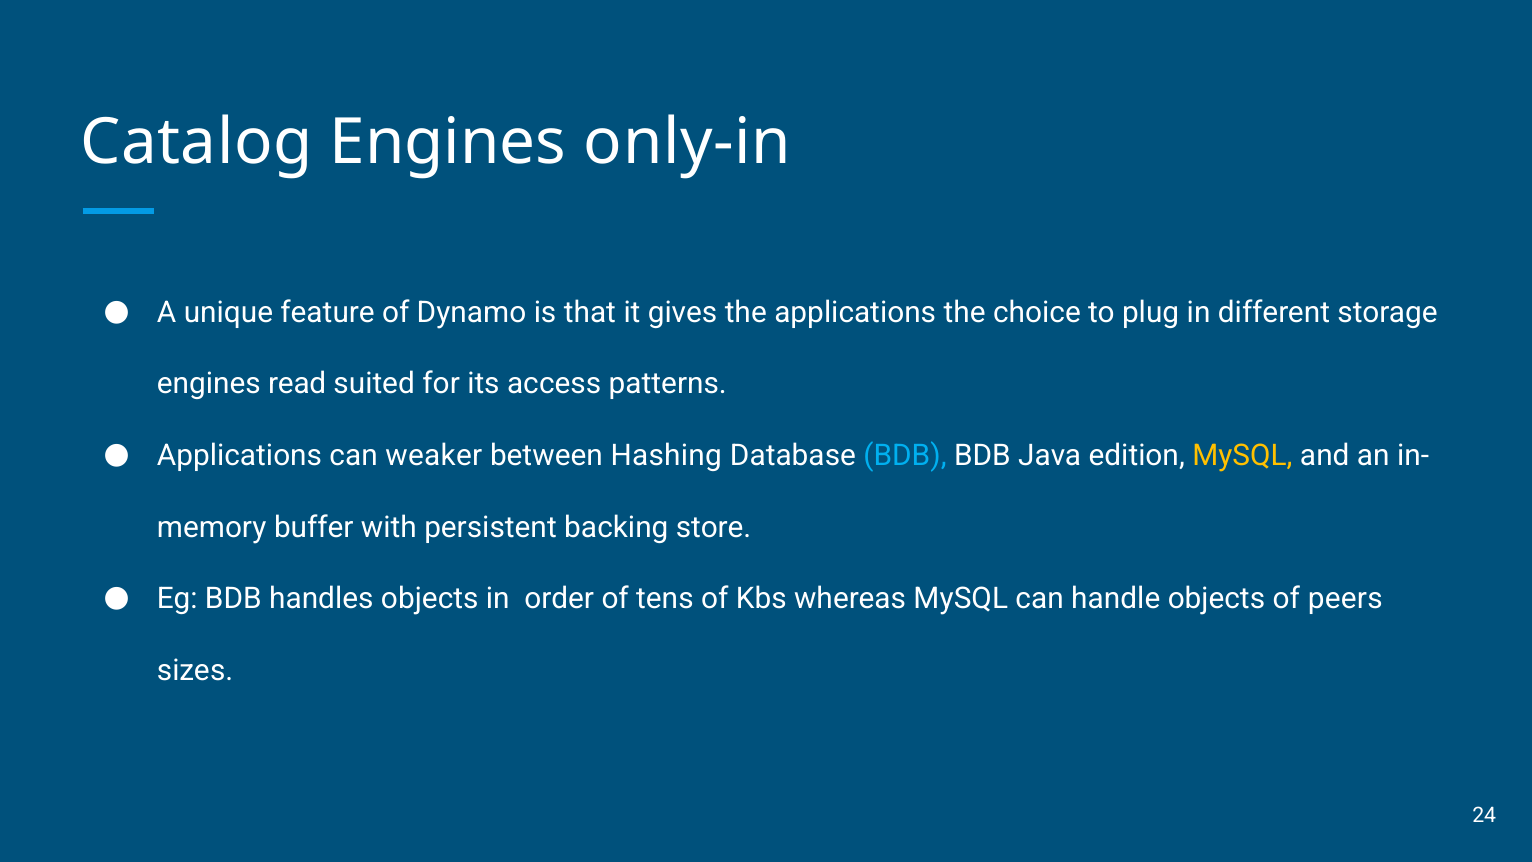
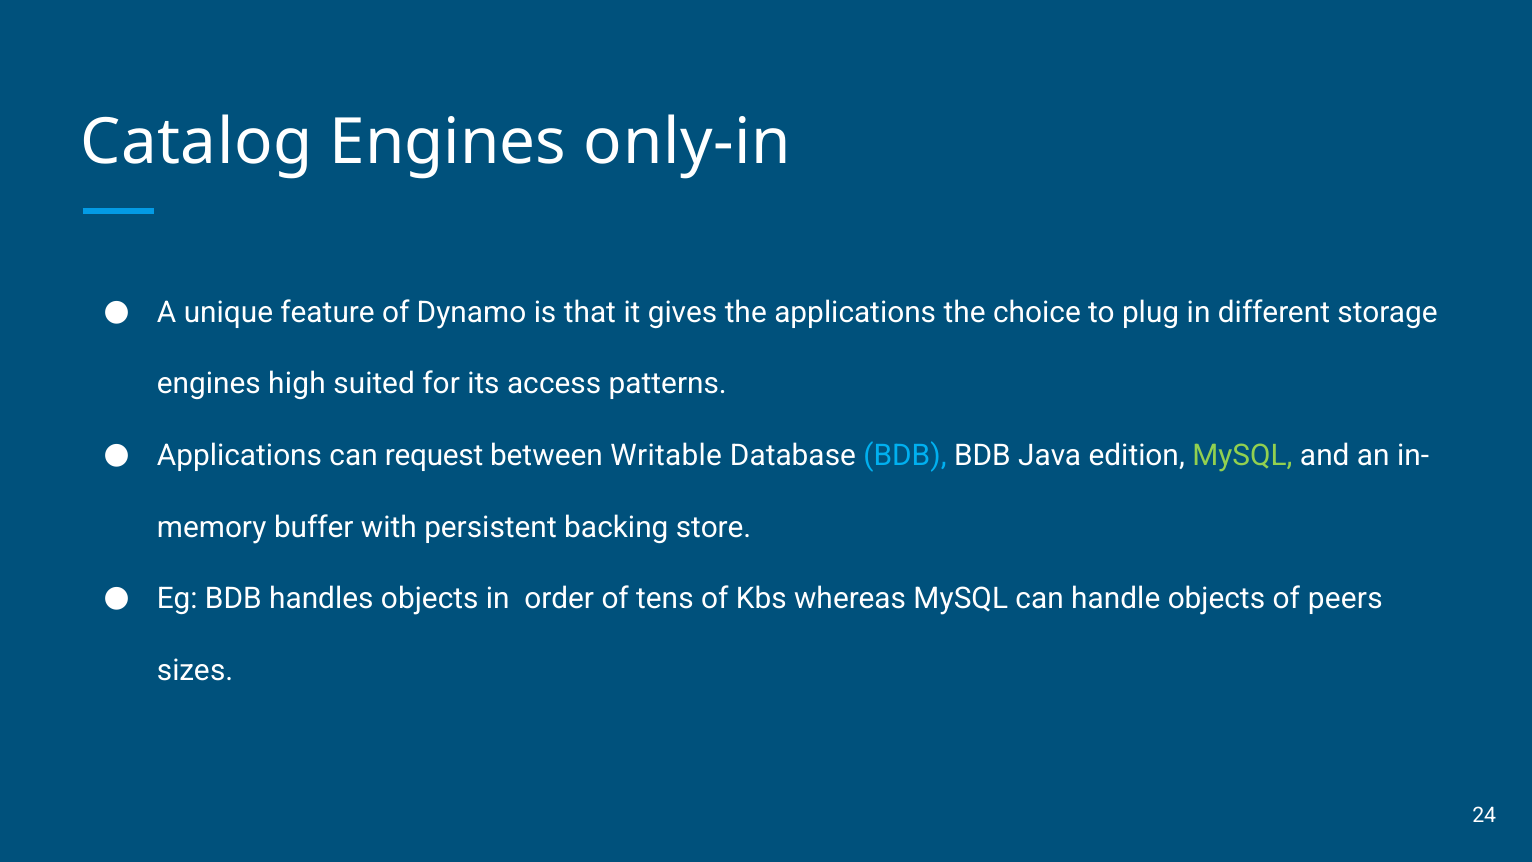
read: read -> high (297, 384)
weaker: weaker -> request (434, 455)
Hashing: Hashing -> Writable (666, 455)
MySQL colour: yellow -> light green (1242, 455)
